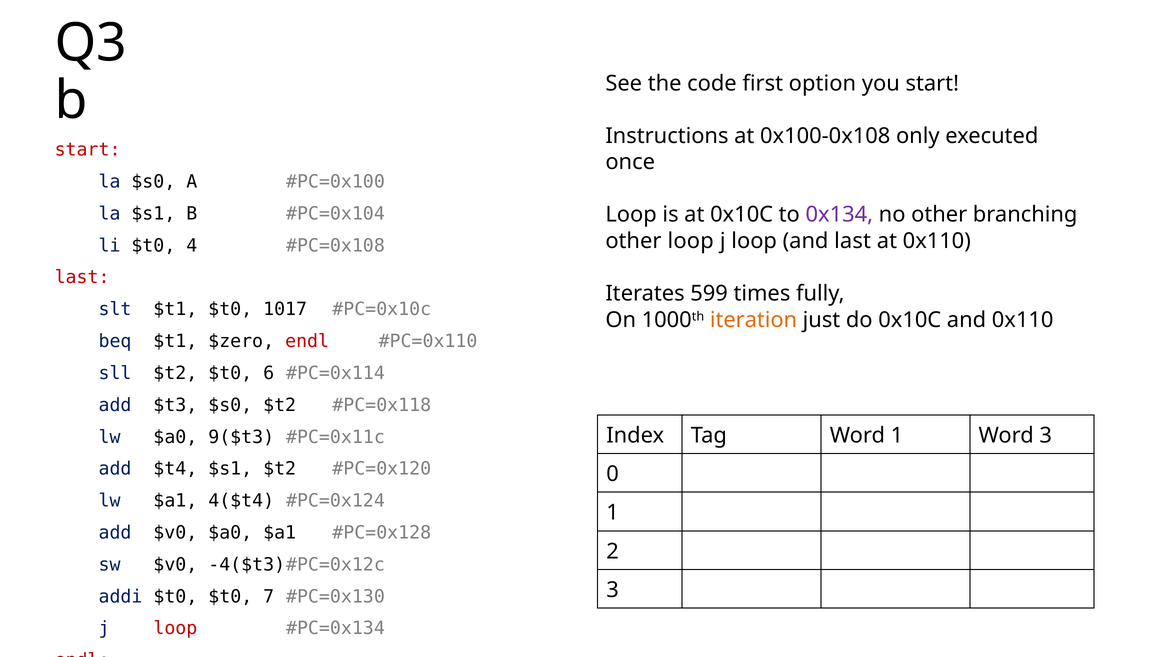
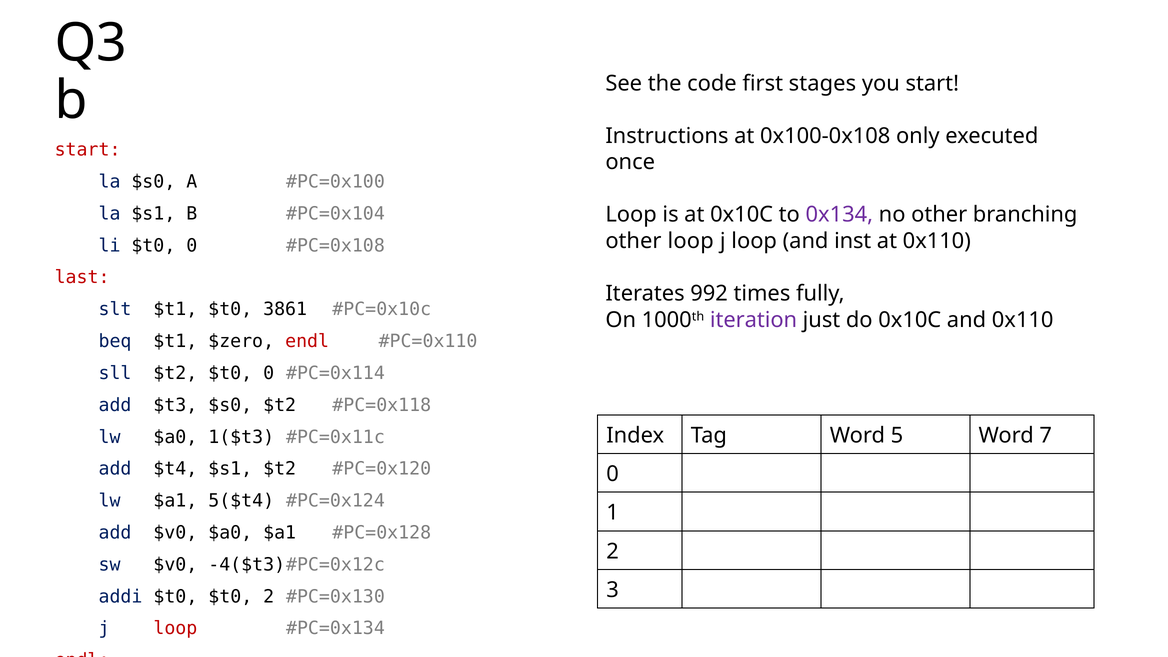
option: option -> stages (822, 83)
and last: last -> inst (853, 241)
li $t0 4: 4 -> 0 (192, 246)
599: 599 -> 992 (709, 294)
1017: 1017 -> 3861 (285, 309)
iteration colour: orange -> purple (754, 320)
$t2 $t0 6: 6 -> 0 (269, 373)
9($t3: 9($t3 -> 1($t3 (241, 437)
Word 1: 1 -> 5 (897, 435)
Word 3: 3 -> 7 (1046, 435)
4($t4: 4($t4 -> 5($t4 (241, 501)
$t0 7: 7 -> 2 (269, 596)
